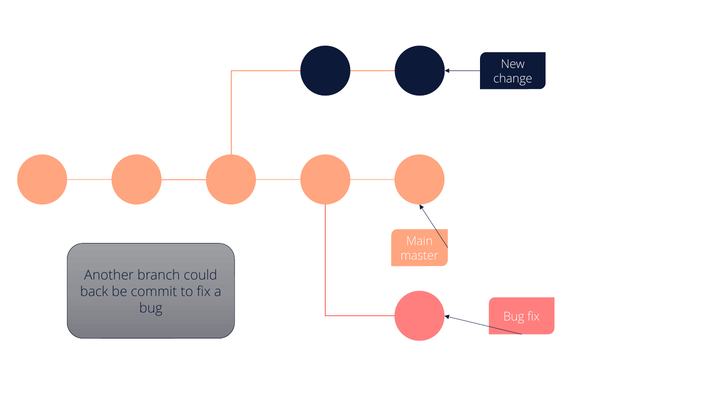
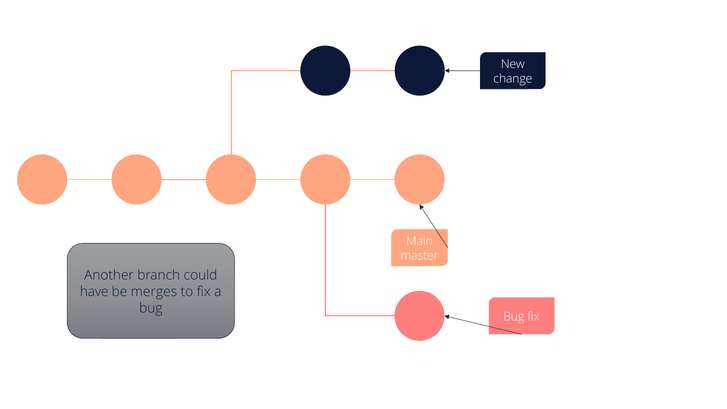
back: back -> have (94, 292)
commit: commit -> merges (154, 292)
